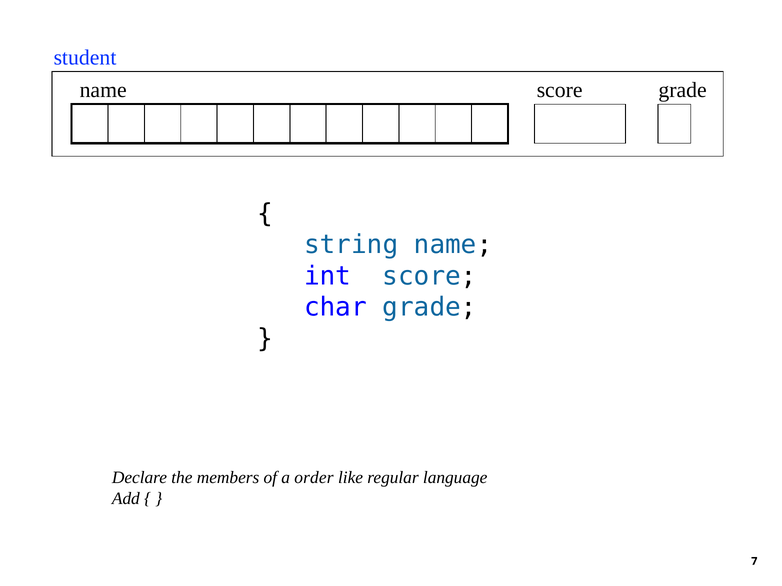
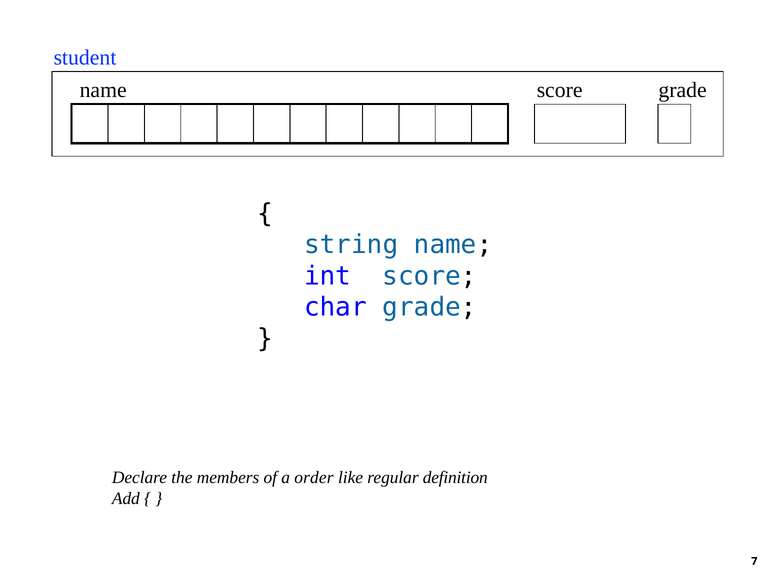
language: language -> definition (455, 478)
